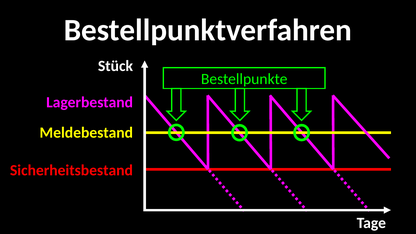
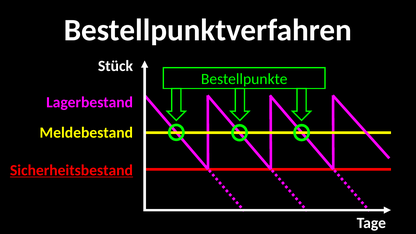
Sicherheitsbestand underline: none -> present (71, 170)
